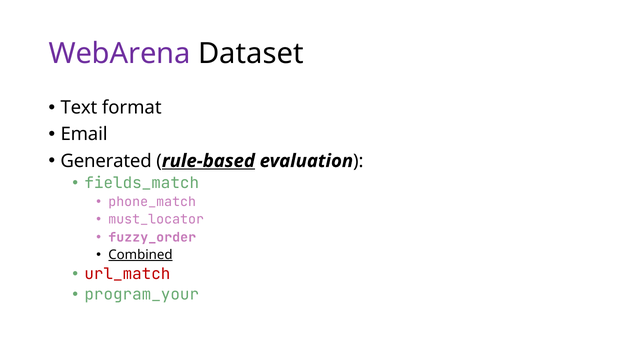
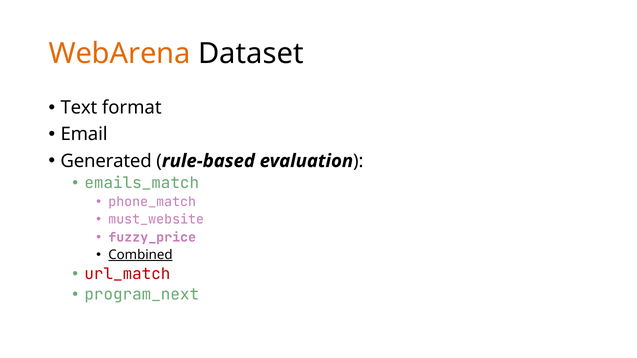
WebArena colour: purple -> orange (120, 54)
rule-based underline: present -> none (208, 161)
fields_match: fields_match -> emails_match (142, 183)
must_locator: must_locator -> must_website (156, 220)
fuzzy_order: fuzzy_order -> fuzzy_price (152, 237)
program_your: program_your -> program_next (142, 295)
